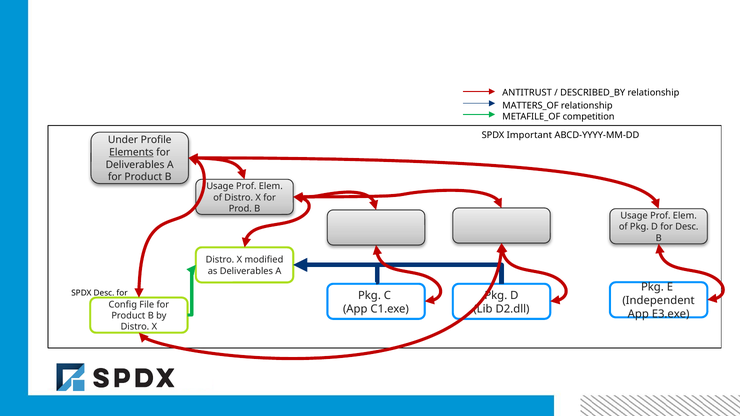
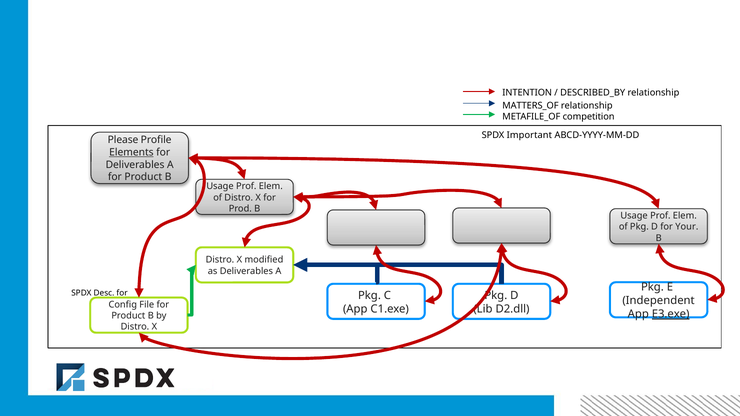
ANTITRUST: ANTITRUST -> INTENTION (527, 93)
Under: Under -> Please (123, 140)
for Desc: Desc -> Your (687, 227)
E3.exe underline: none -> present (671, 314)
